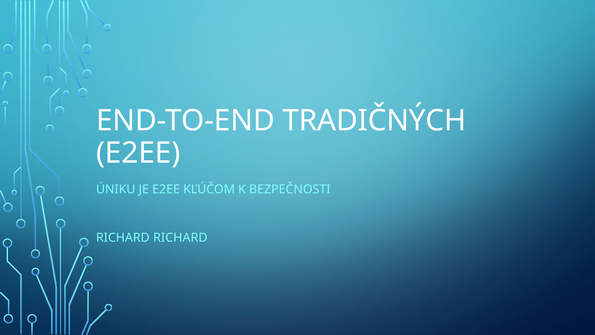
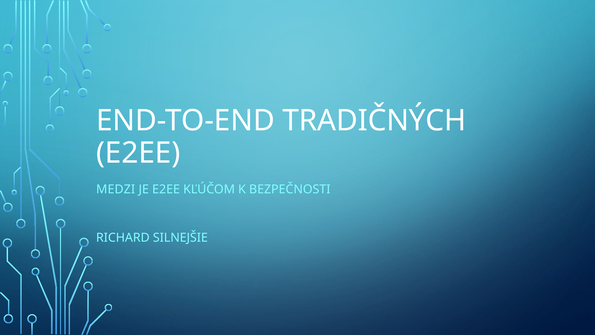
ÚNIKU: ÚNIKU -> MEDZI (116, 189)
RICHARD RICHARD: RICHARD -> SILNEJŠIE (180, 237)
